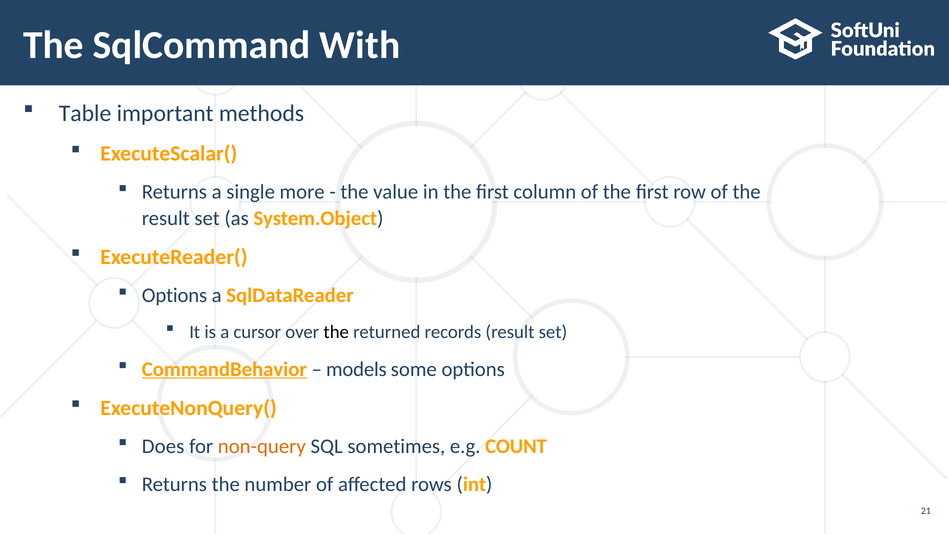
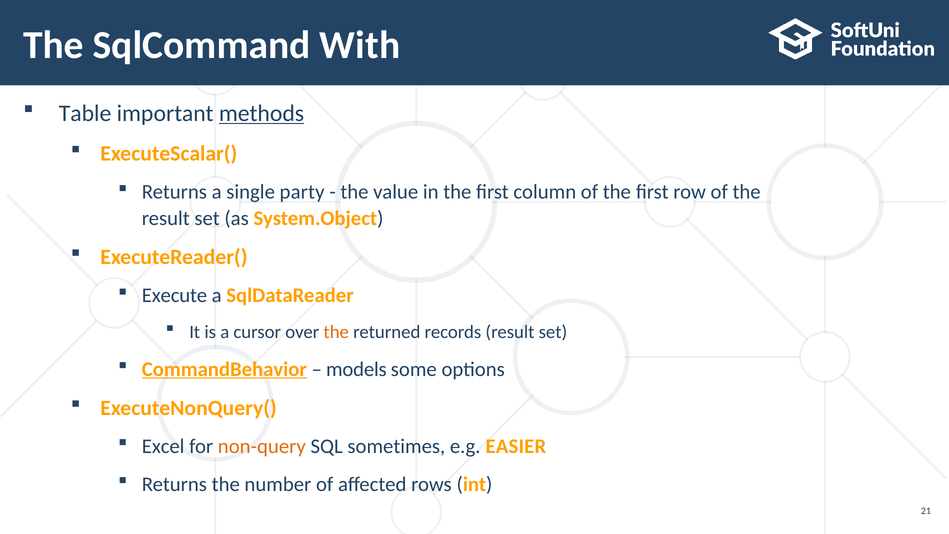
methods underline: none -> present (261, 113)
more: more -> party (302, 192)
Options: Options -> Execute (174, 296)
the colour: black -> orange (336, 332)
Does: Does -> Excel (163, 446)
COUNT: COUNT -> EASIER (516, 446)
